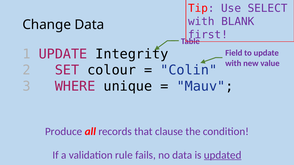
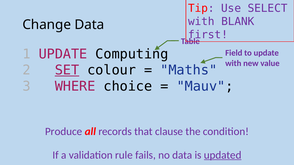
Integrity: Integrity -> Computing (132, 54)
SET underline: none -> present (67, 70)
Colin: Colin -> Maths (189, 70)
unique: unique -> choice (128, 86)
